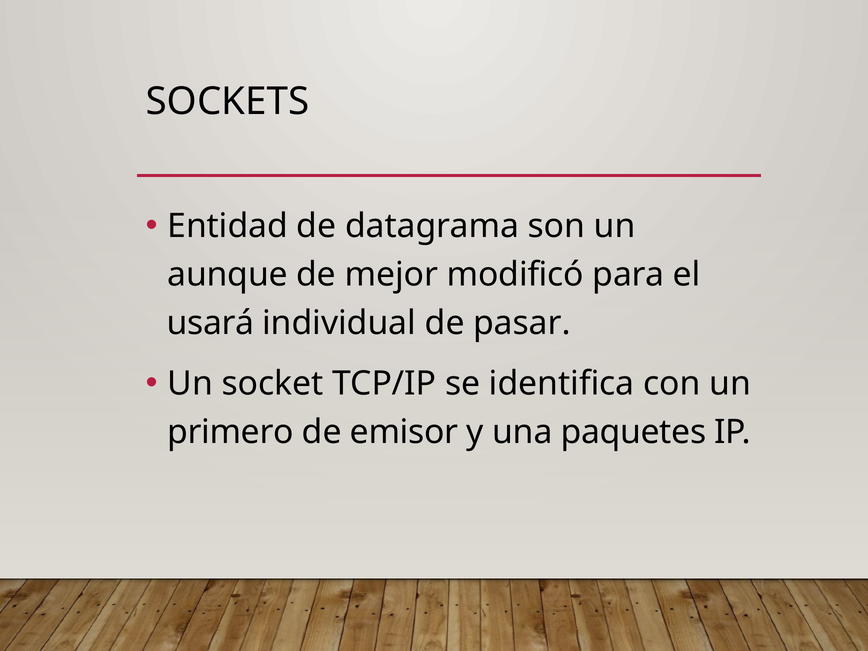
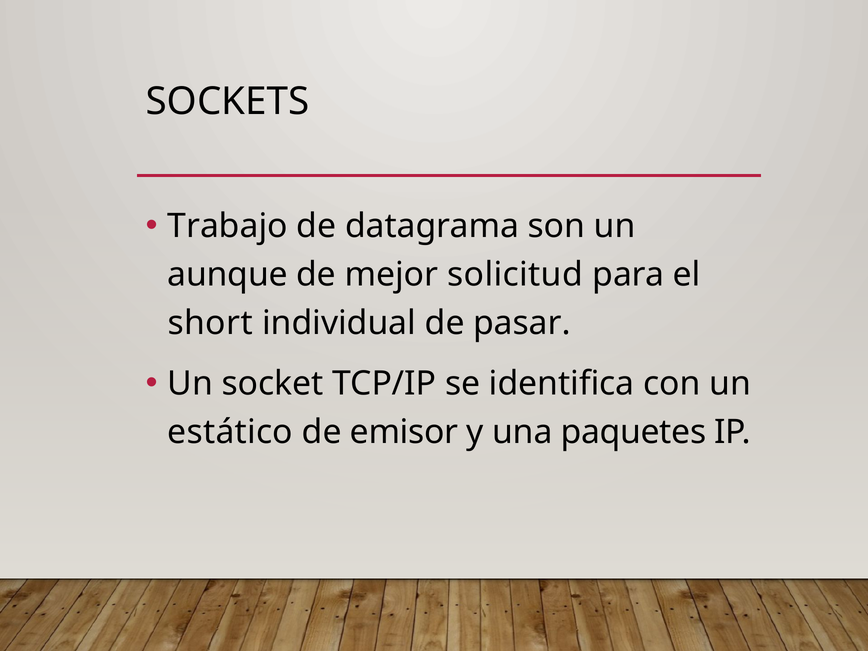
Entidad: Entidad -> Trabajo (228, 226)
modificó: modificó -> solicitud (515, 275)
usará: usará -> short (210, 323)
primero: primero -> estático (230, 432)
